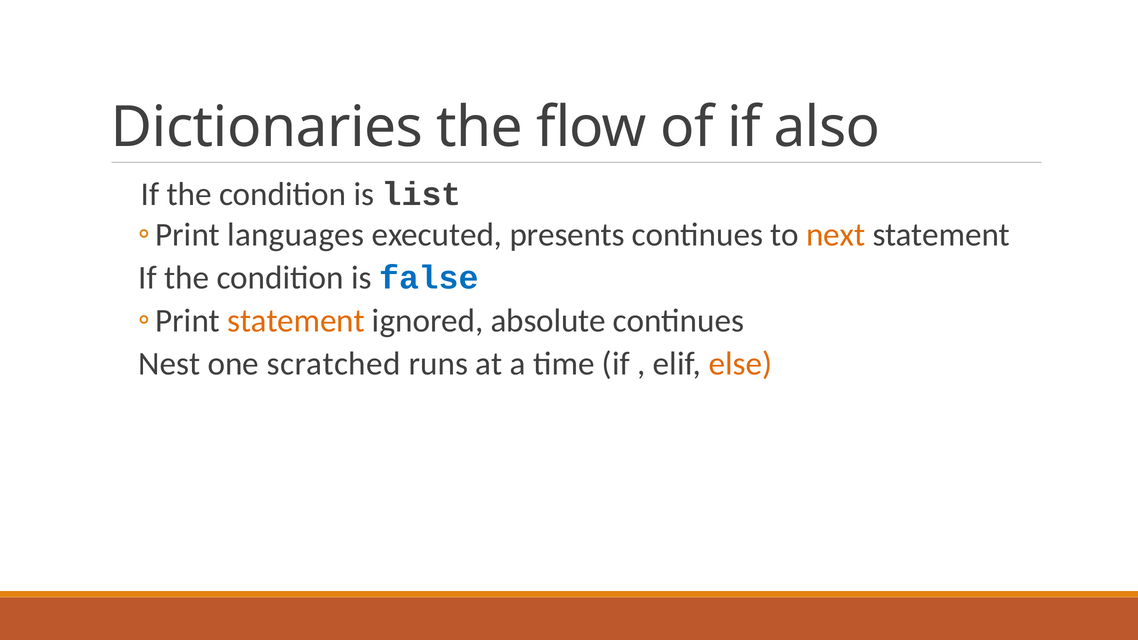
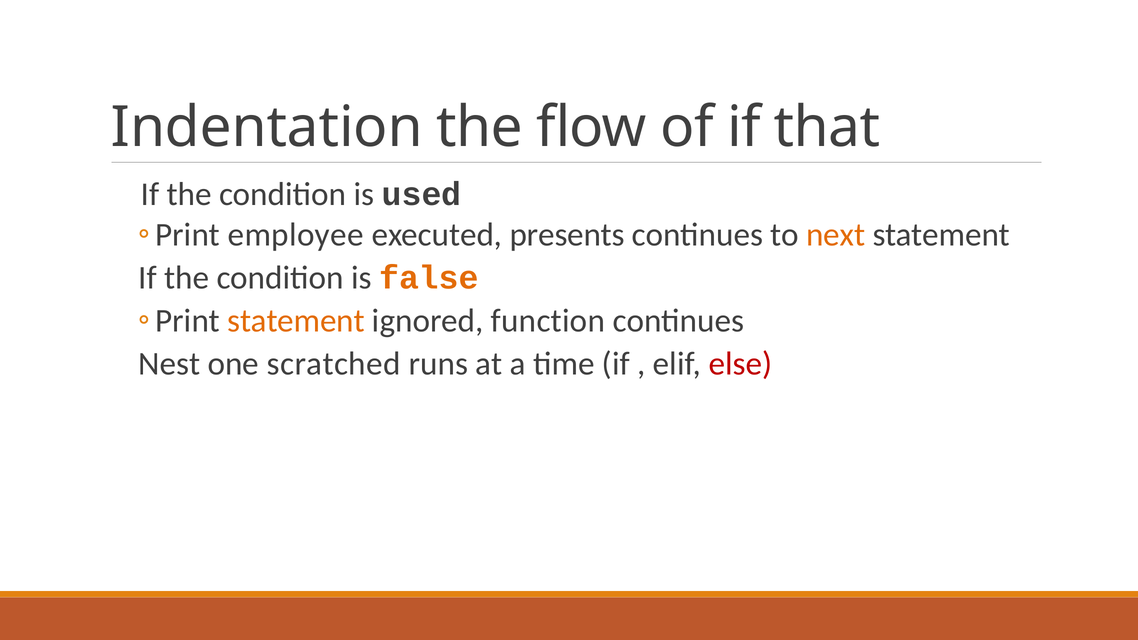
Dictionaries: Dictionaries -> Indentation (267, 127)
also: also -> that (827, 127)
list: list -> used (422, 194)
languages: languages -> employee (296, 235)
false colour: blue -> orange (429, 278)
absolute: absolute -> function (548, 321)
else colour: orange -> red (740, 364)
